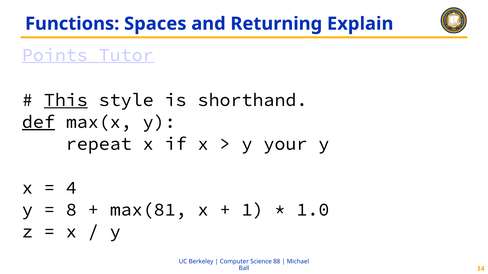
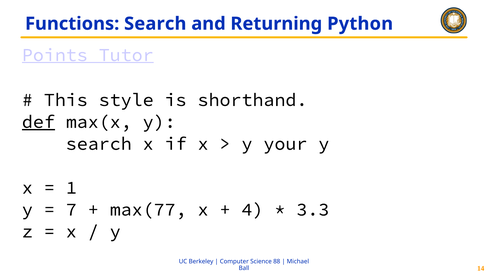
Functions Spaces: Spaces -> Search (155, 24)
Explain: Explain -> Python (360, 24)
This underline: present -> none (66, 100)
repeat: repeat -> search (99, 144)
4: 4 -> 1 (71, 188)
8: 8 -> 7 (71, 210)
max(81: max(81 -> max(77 (148, 210)
1: 1 -> 4 (252, 210)
1.0: 1.0 -> 3.3 (313, 210)
